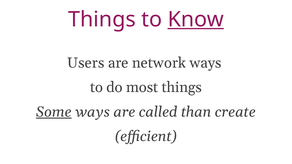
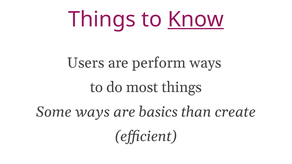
network: network -> perform (159, 63)
Some underline: present -> none (54, 112)
called: called -> basics (158, 112)
